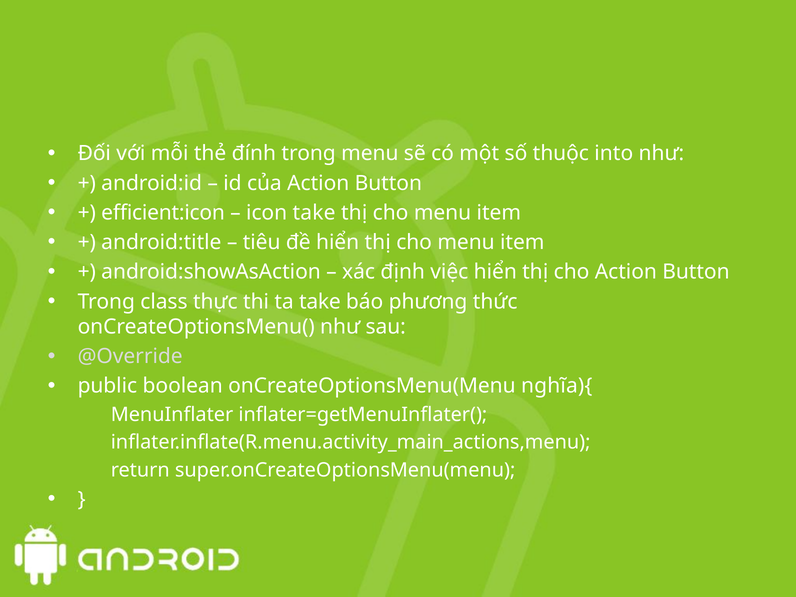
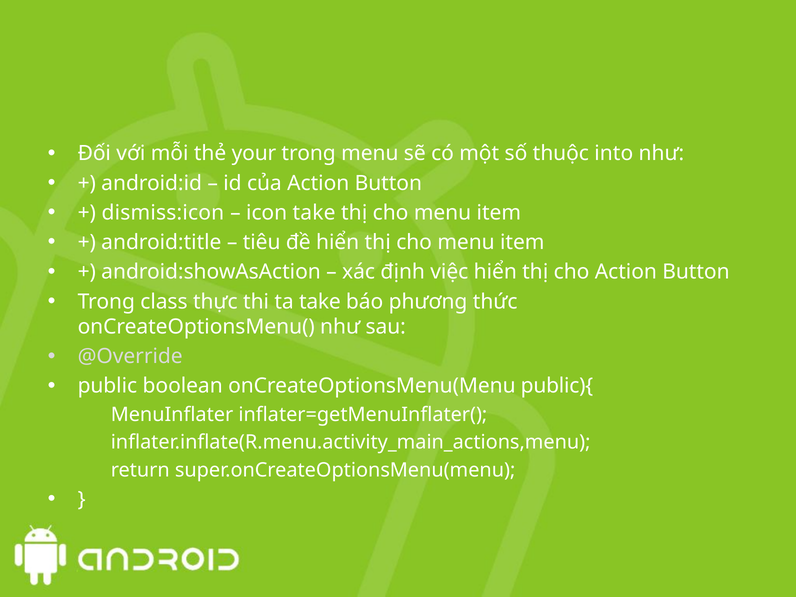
đính: đính -> your (254, 154)
efficient:icon: efficient:icon -> dismiss:icon (163, 213)
nghĩa){: nghĩa){ -> public){ (557, 386)
